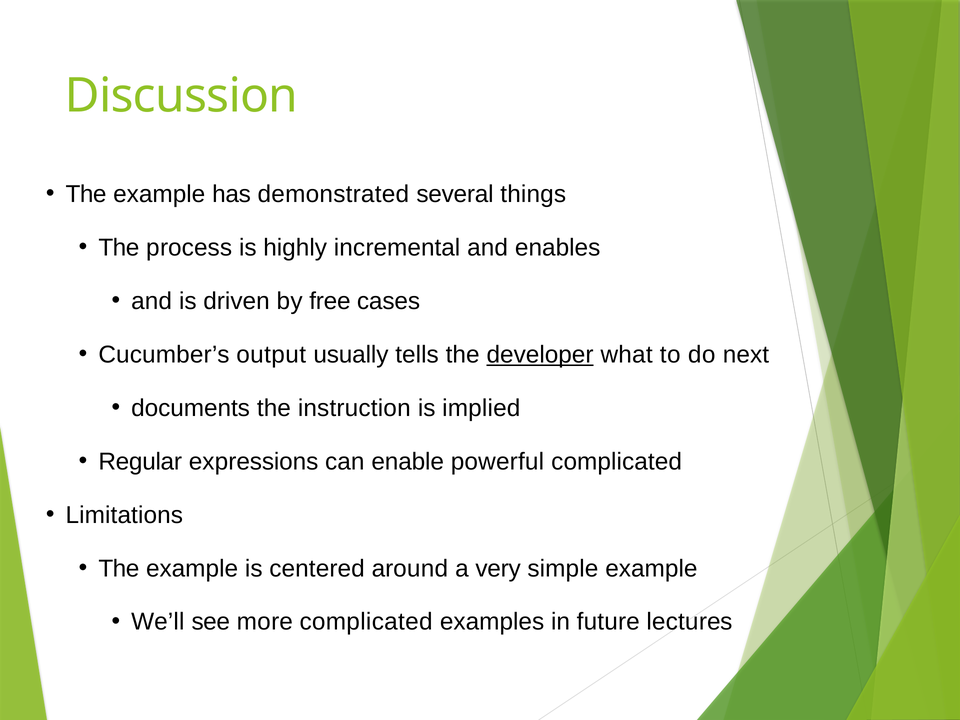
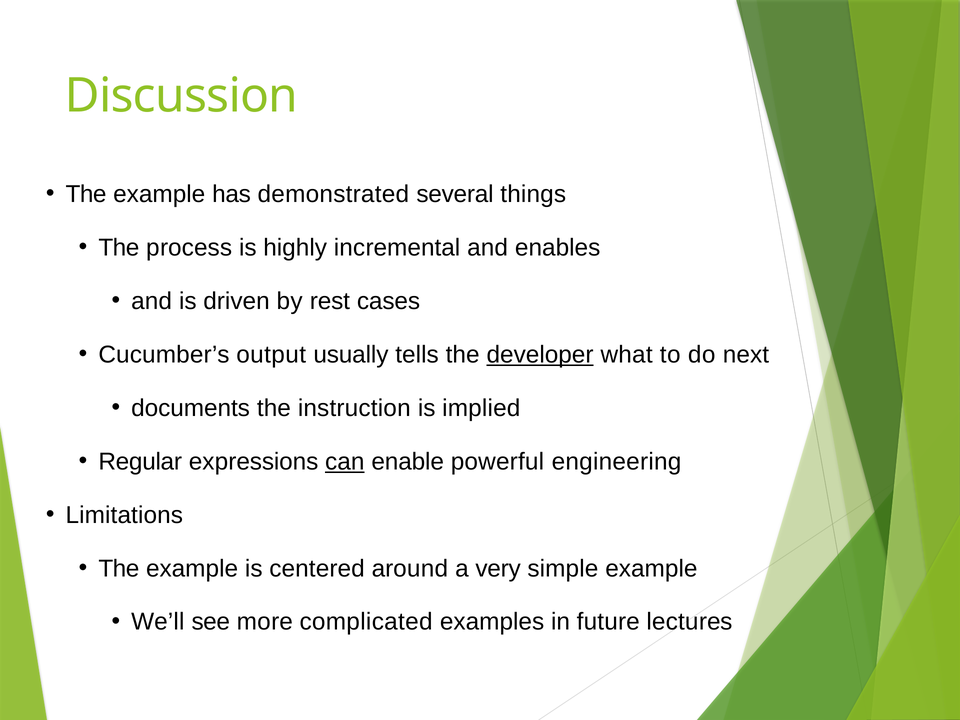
free: free -> rest (330, 301)
can underline: none -> present (345, 462)
powerful complicated: complicated -> engineering (617, 462)
